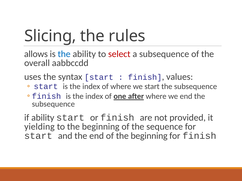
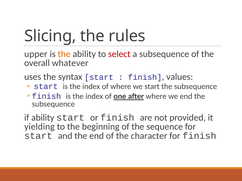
allows: allows -> upper (36, 54)
the colour: blue -> orange (64, 54)
aabbccdd: aabbccdd -> whatever (70, 63)
of the beginning: beginning -> character (149, 136)
